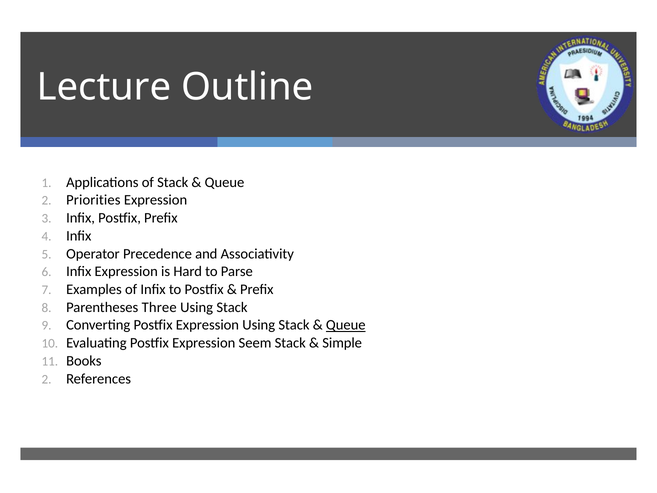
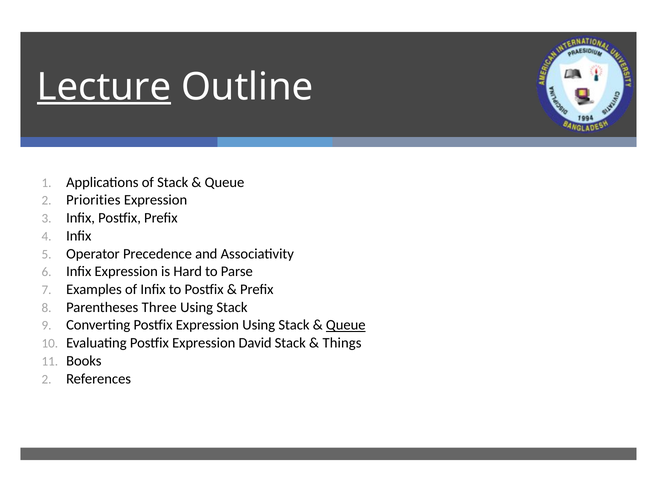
Lecture underline: none -> present (104, 87)
Seem: Seem -> David (255, 343)
Simple: Simple -> Things (342, 343)
